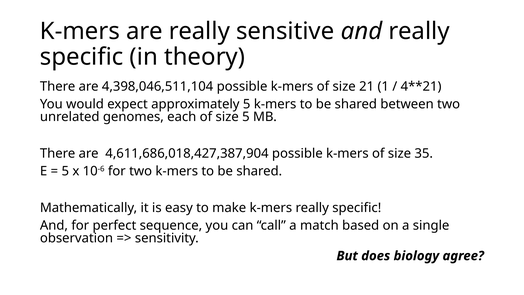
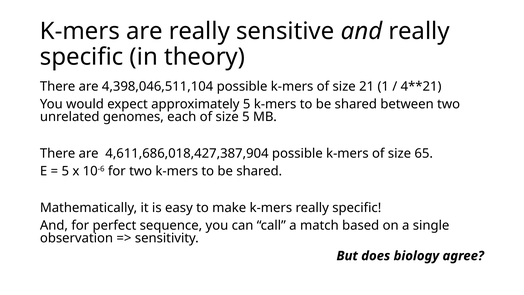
35: 35 -> 65 (424, 153)
